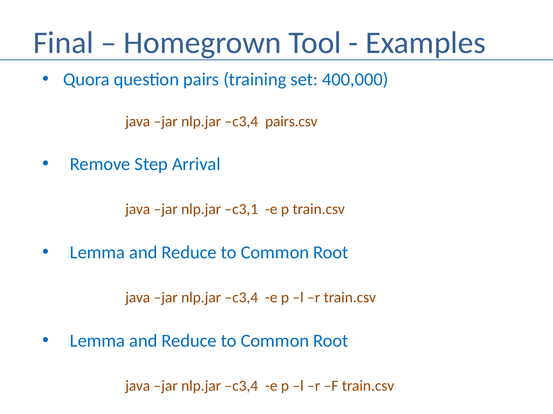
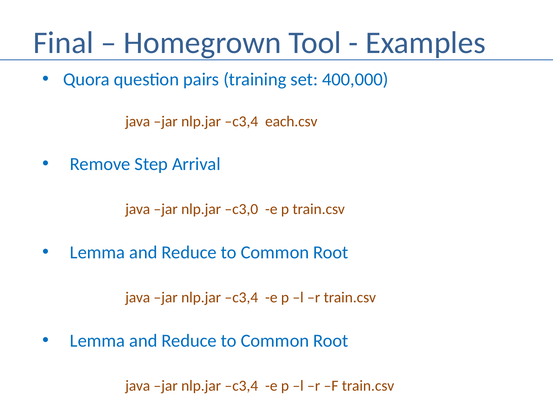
pairs.csv: pairs.csv -> each.csv (291, 122)
c3,1: c3,1 -> c3,0 (241, 210)
